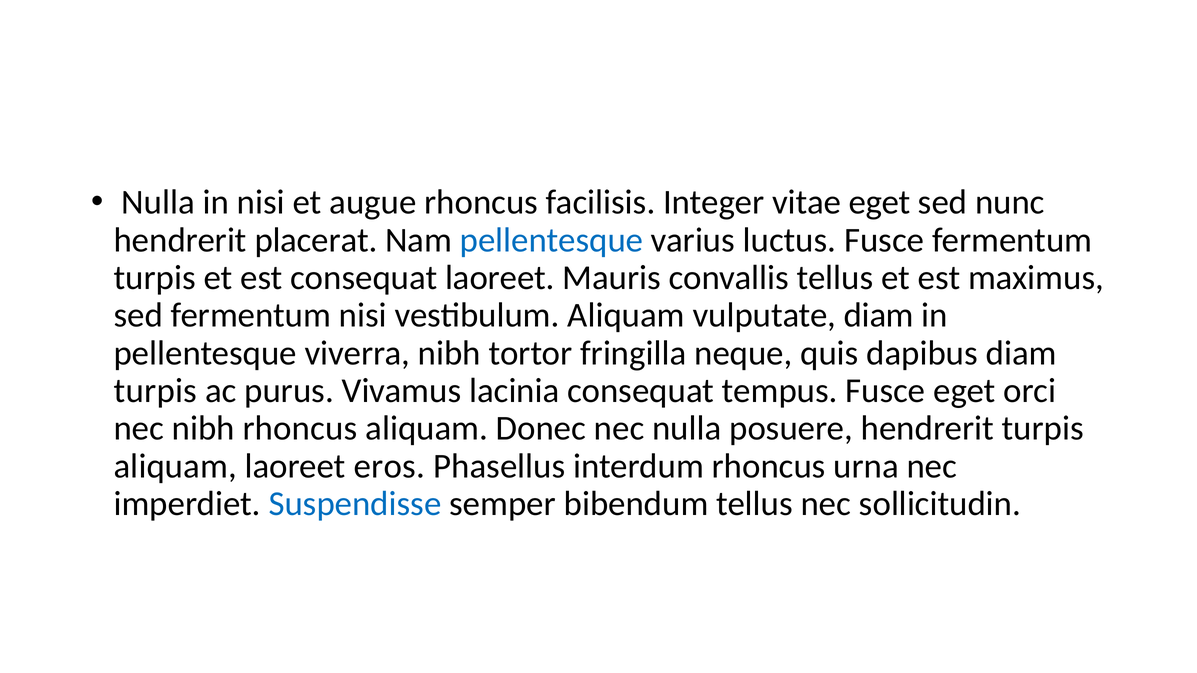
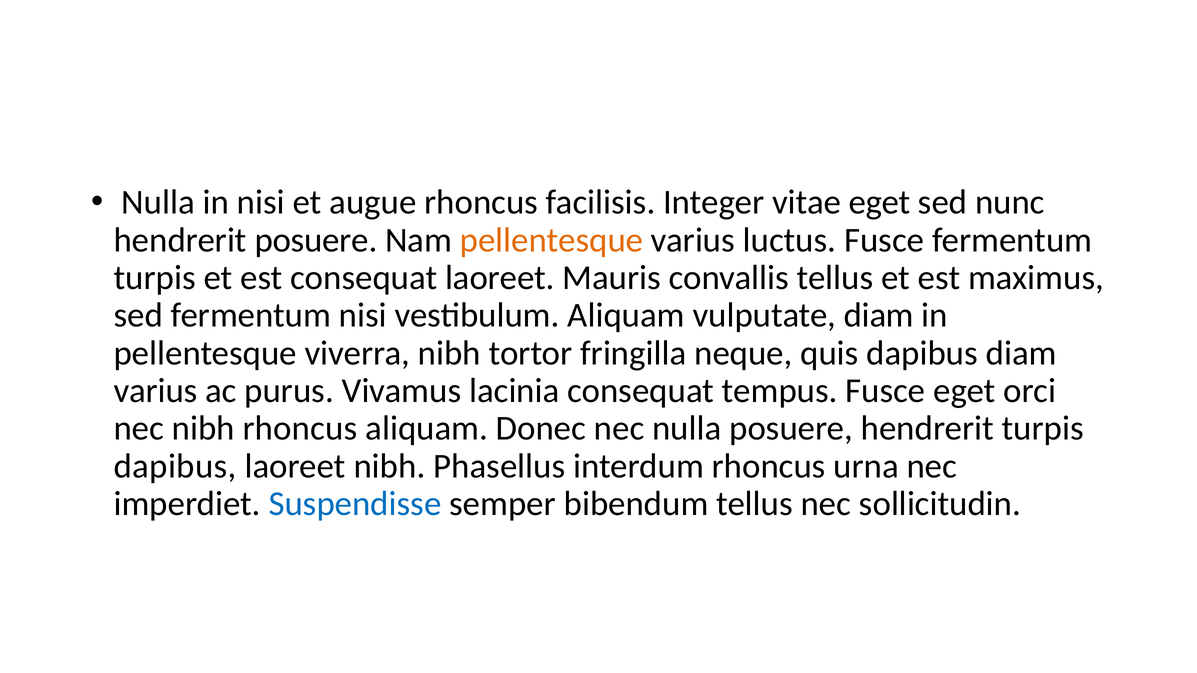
hendrerit placerat: placerat -> posuere (316, 240)
pellentesque colour: blue -> orange (552, 240)
turpis: turpis -> varius (156, 391)
aliquam: aliquam -> dapibus (175, 466)
laoreet eros: eros -> nibh (390, 466)
